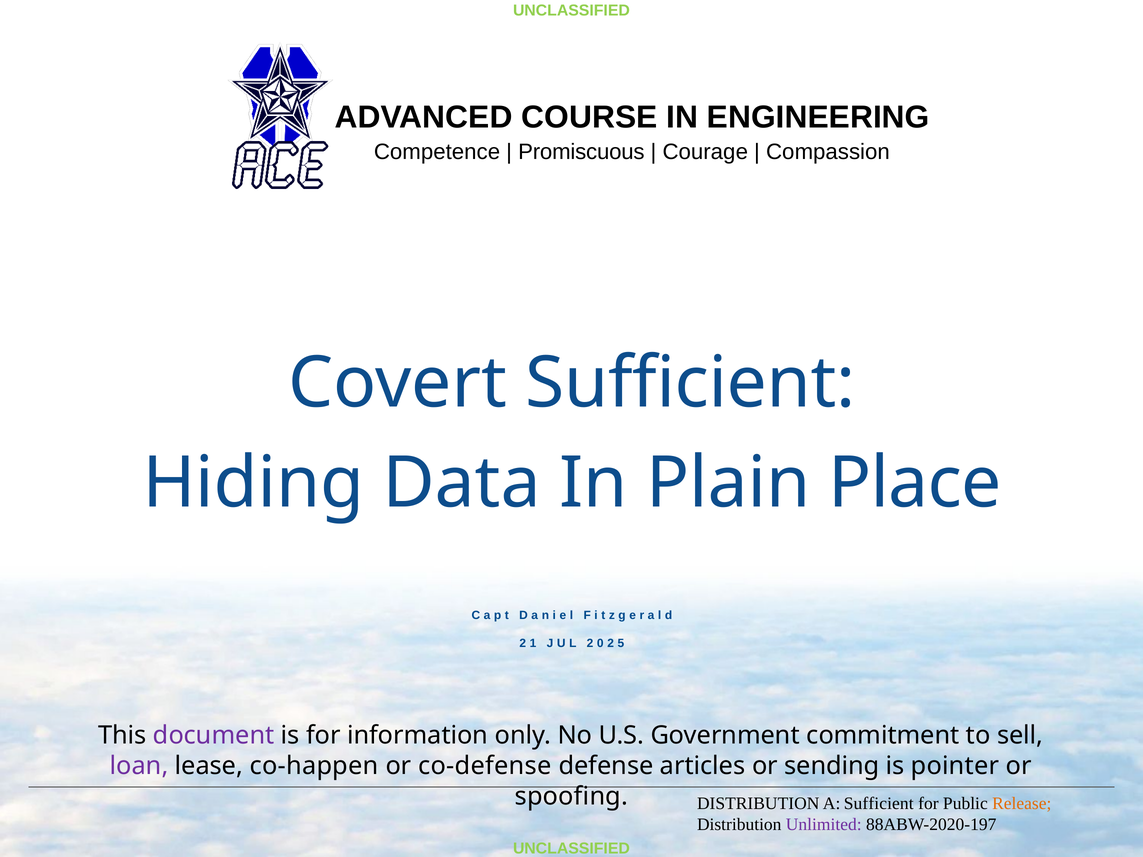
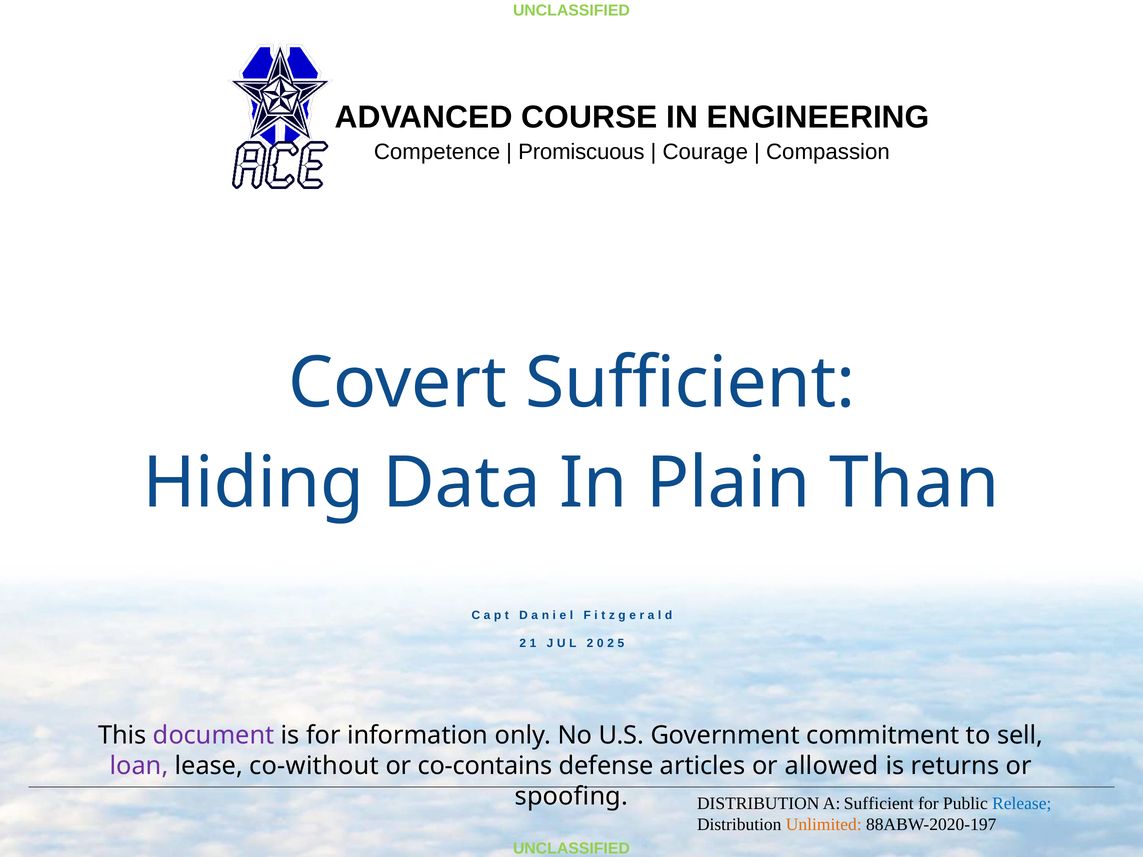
Place: Place -> Than (914, 483)
co-happen: co-happen -> co-without (314, 766)
co-defense: co-defense -> co-contains (485, 766)
sending: sending -> allowed (832, 766)
pointer: pointer -> returns (955, 766)
Release colour: orange -> blue (1022, 804)
Unlimited colour: purple -> orange (824, 825)
